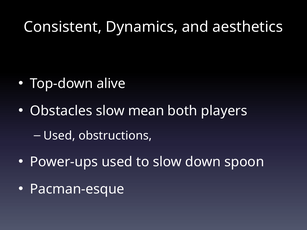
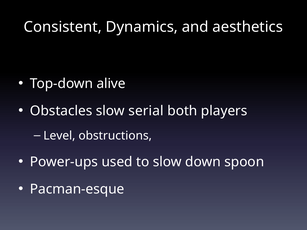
mean: mean -> serial (146, 111)
Used: Used -> Level (59, 136)
